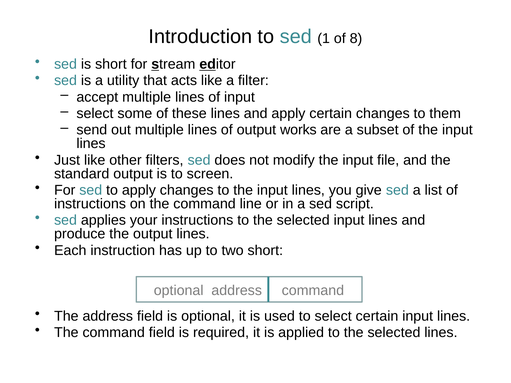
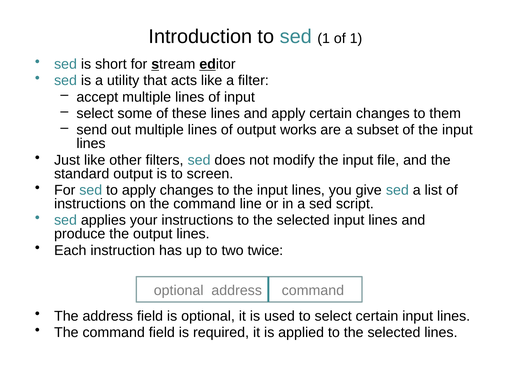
of 8: 8 -> 1 (356, 39)
two short: short -> twice (265, 251)
